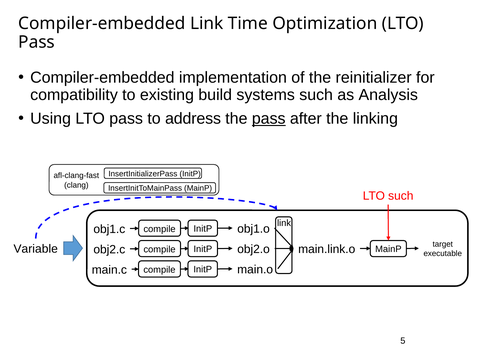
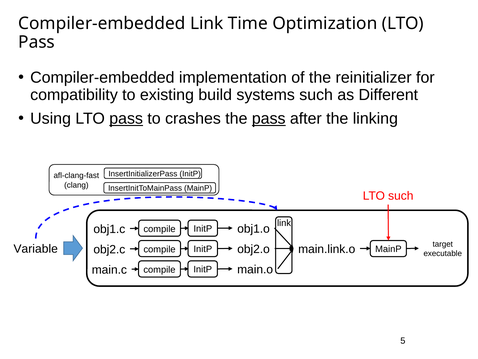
Analysis: Analysis -> Different (388, 95)
pass underline: none -> present (126, 119)
address: address -> crashes (193, 119)
